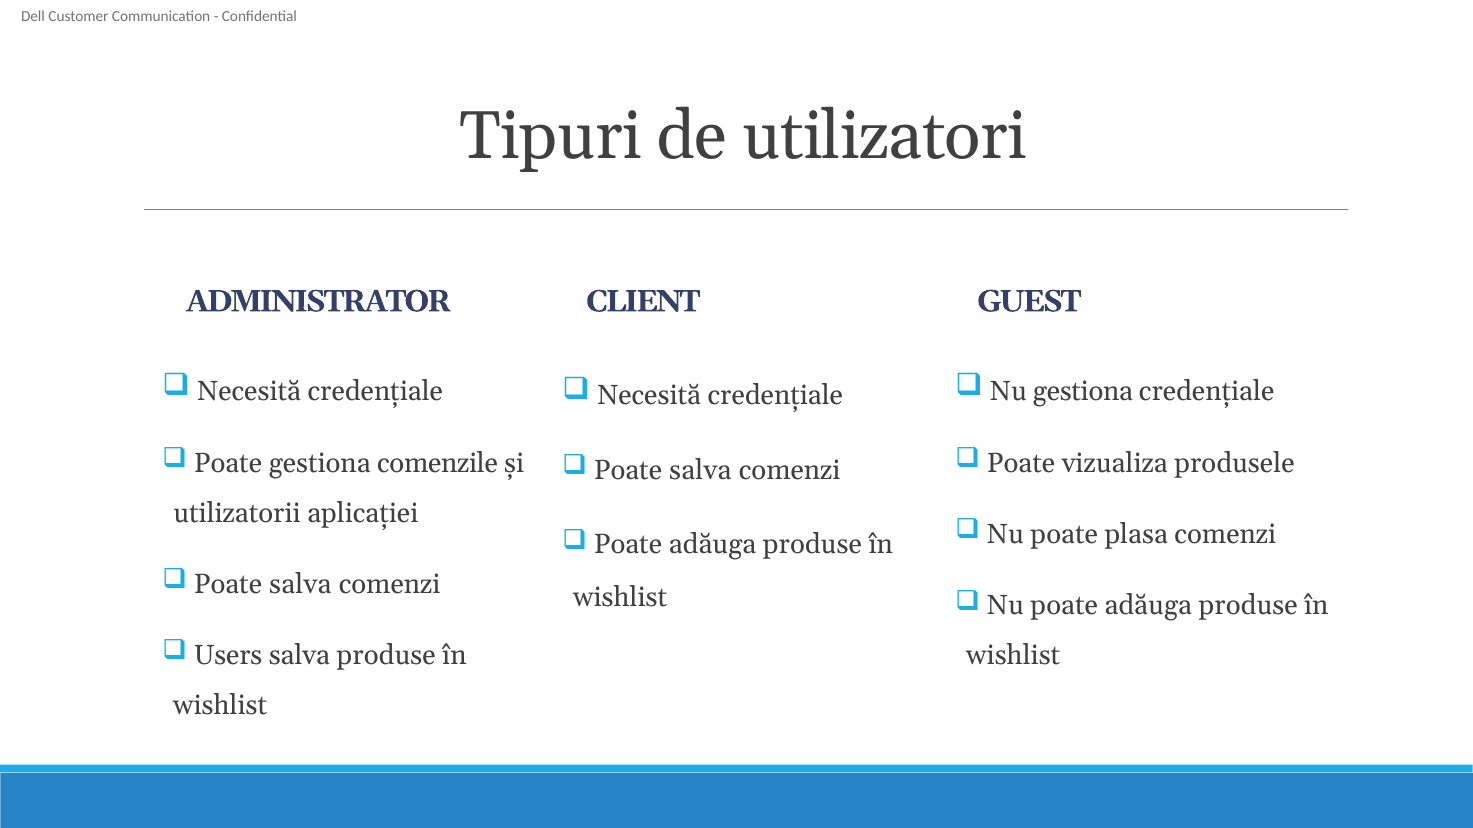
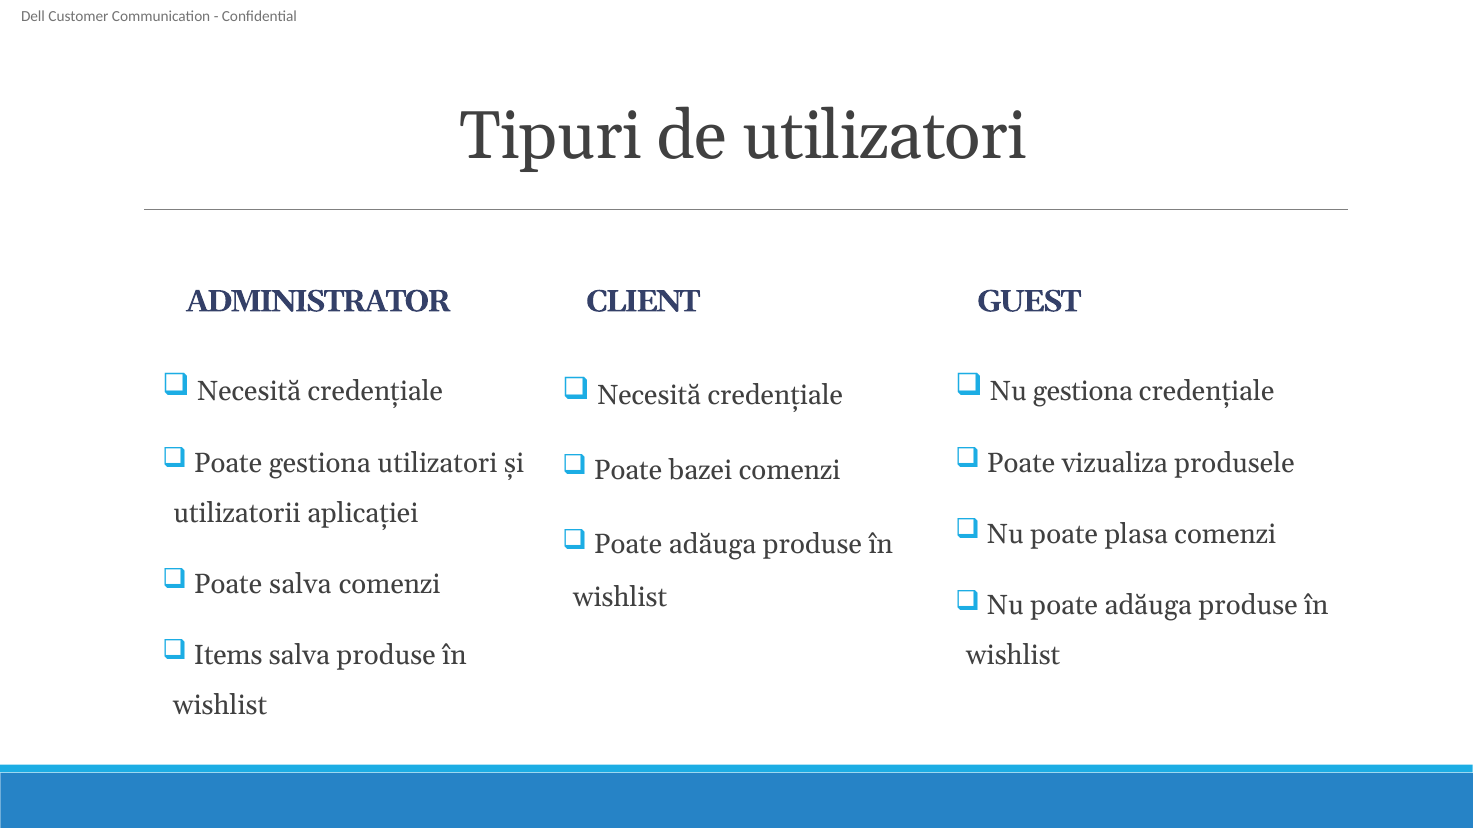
gestiona comenzile: comenzile -> utilizatori (437, 464)
salva: salva -> bazei (700, 471)
Users: Users -> Items (228, 656)
